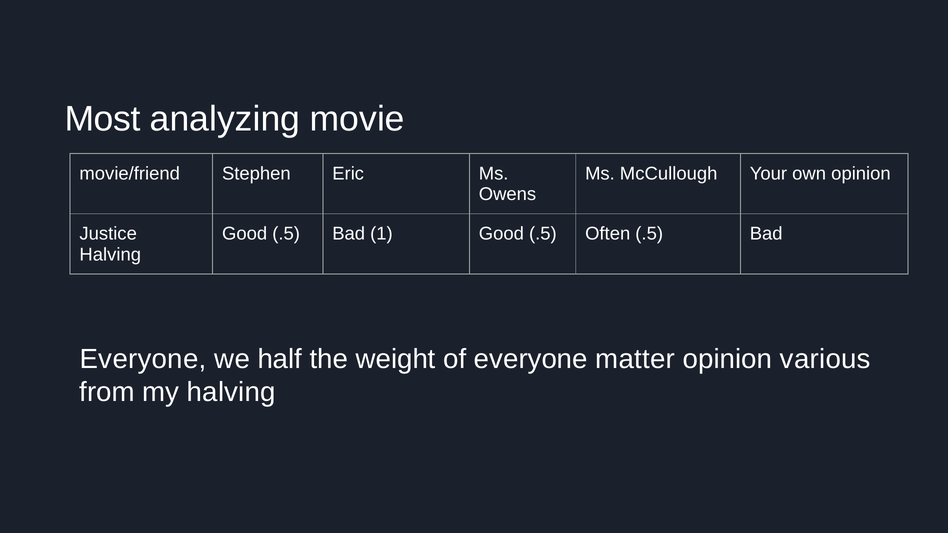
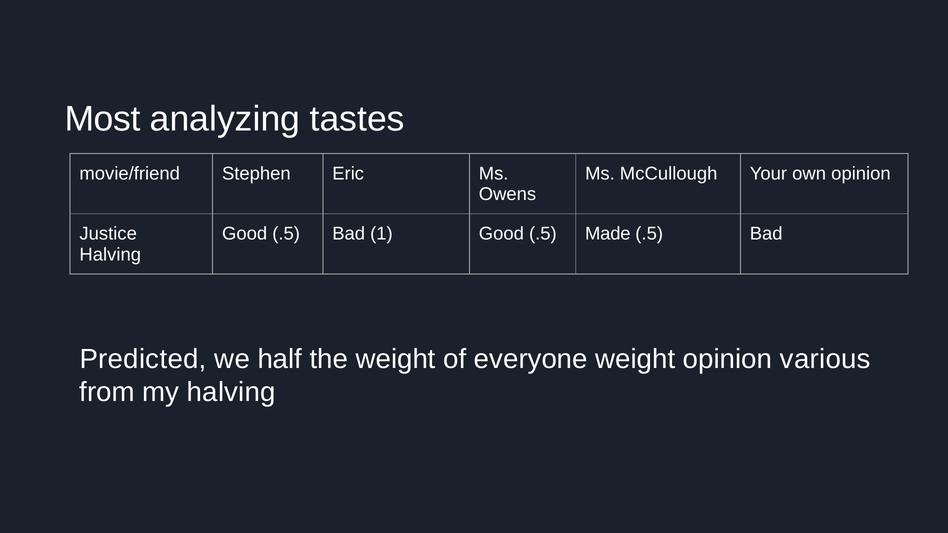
movie: movie -> tastes (357, 119)
Often: Often -> Made (608, 234)
Everyone: Everyone -> Predicted (143, 359)
everyone matter: matter -> weight (635, 359)
